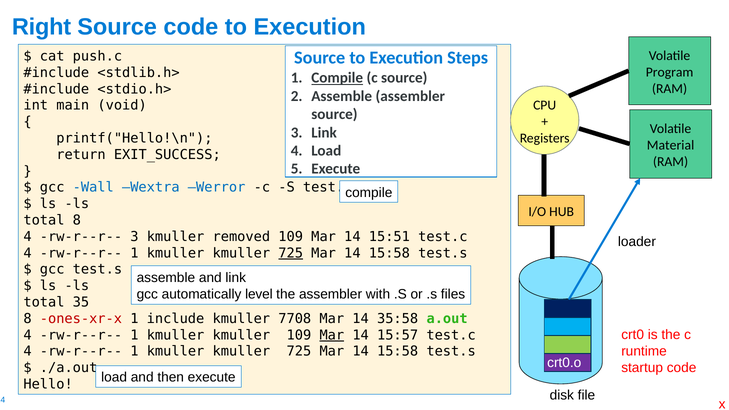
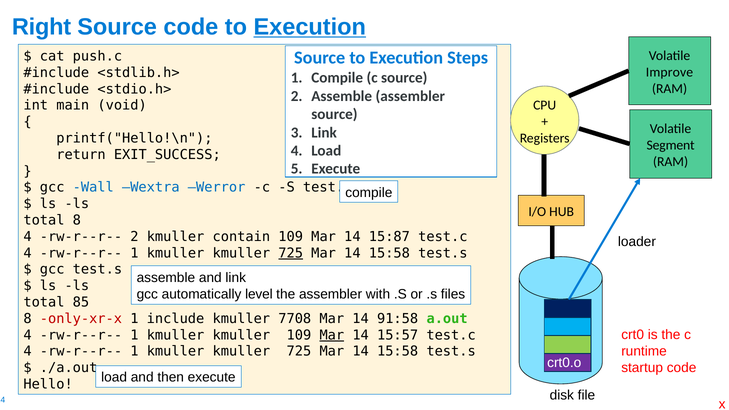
Execution underline: none -> present (310, 27)
Program: Program -> Improve (669, 72)
Compile underline: present -> none (337, 78)
Material: Material -> Segment (671, 145)
rw-r--r-- 3: 3 -> 2 (134, 237)
removed: removed -> contain (241, 237)
15:51: 15:51 -> 15:87 (389, 237)
35: 35 -> 85 (81, 302)
ones-xr-x: ones-xr-x -> only-xr-x (81, 319)
35:58: 35:58 -> 91:58 (398, 319)
